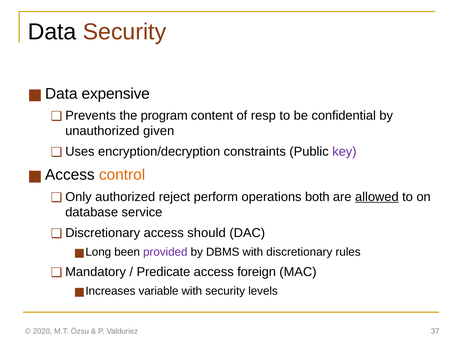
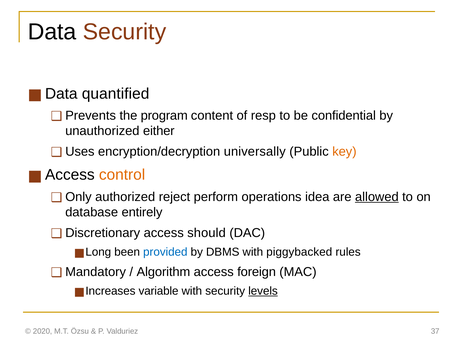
expensive: expensive -> quantified (116, 93)
given: given -> either (159, 131)
constraints: constraints -> universally (255, 151)
key colour: purple -> orange (344, 151)
both: both -> idea (317, 196)
service: service -> entirely (142, 212)
provided colour: purple -> blue (165, 252)
discretionary: discretionary -> piggybacked (299, 252)
Predicate: Predicate -> Algorithm (163, 271)
levels underline: none -> present (263, 291)
